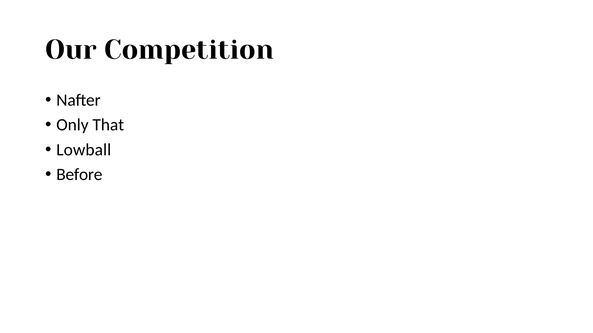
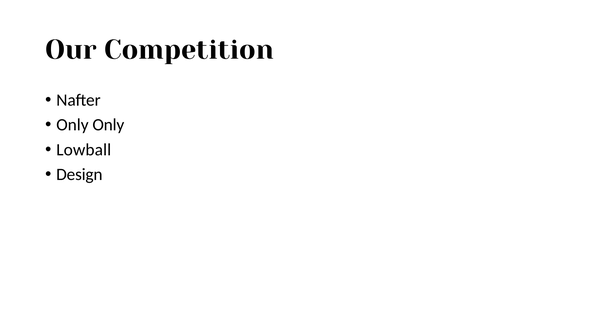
Only That: That -> Only (108, 125)
Before: Before -> Design (79, 175)
